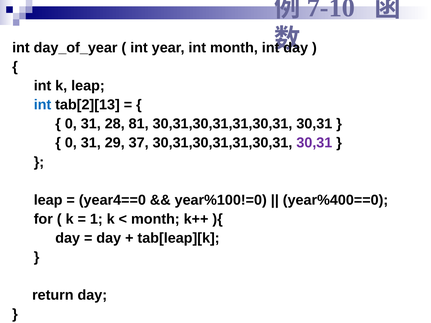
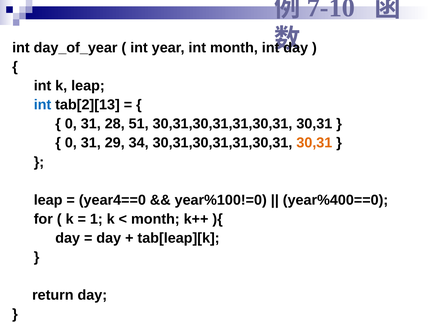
81: 81 -> 51 (139, 124)
37: 37 -> 34 (139, 143)
30,31 colour: purple -> orange (314, 143)
